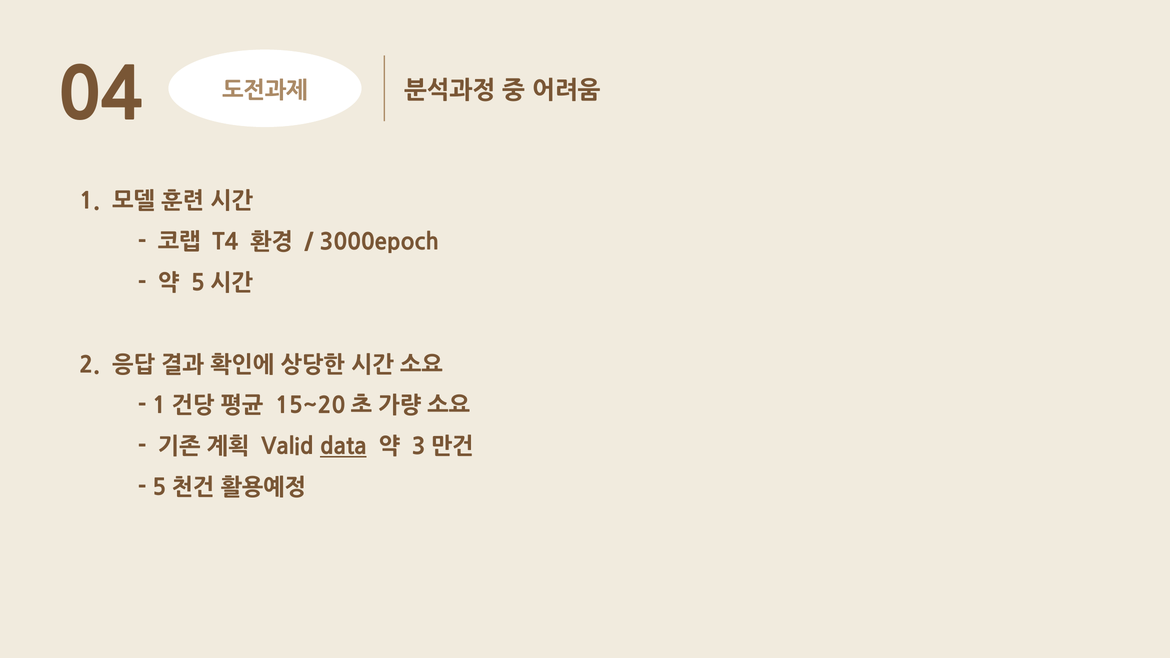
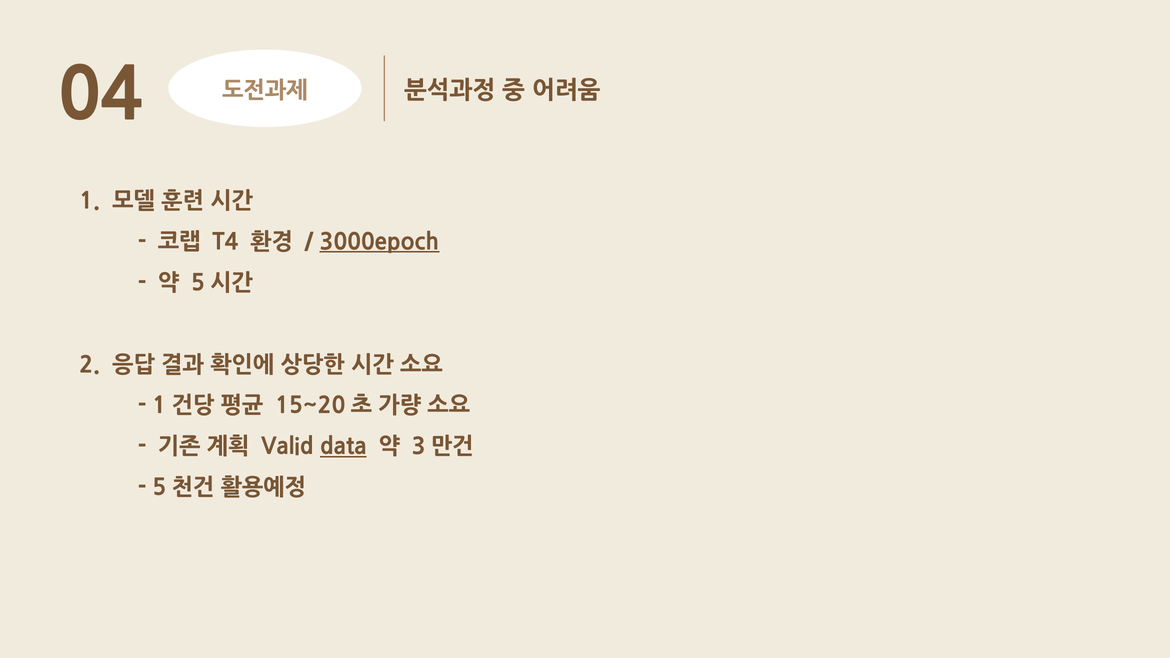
3000epoch underline: none -> present (379, 242)
